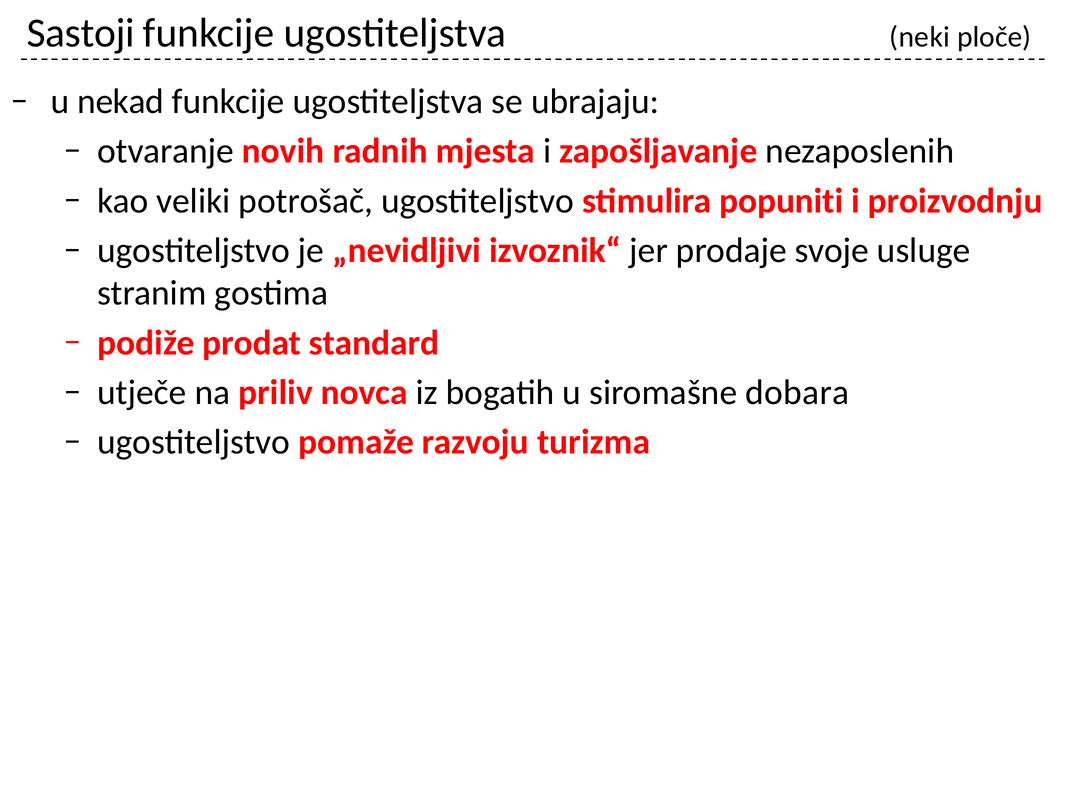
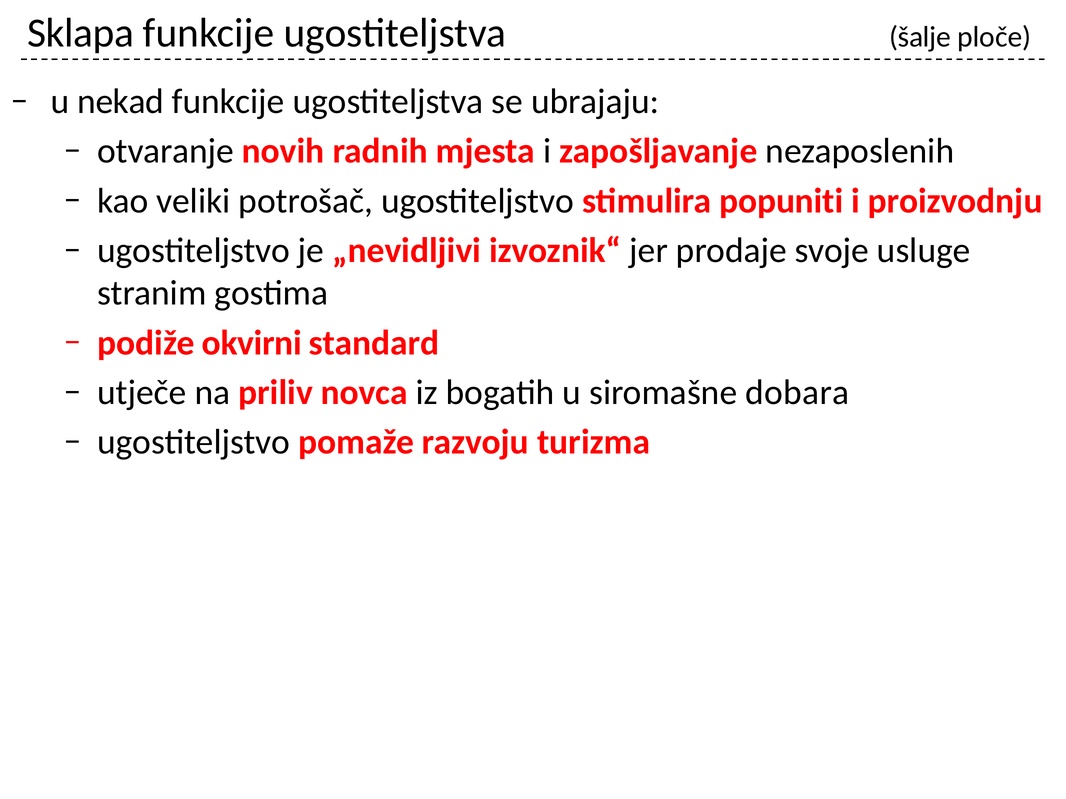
Sastoji: Sastoji -> Sklapa (81, 33)
neki: neki -> šalje (920, 37)
prodat: prodat -> okvirni (252, 343)
